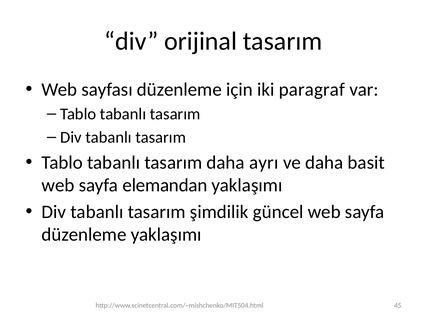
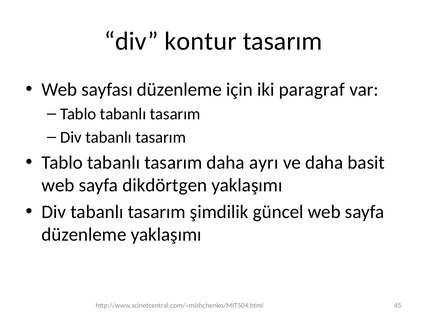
orijinal: orijinal -> kontur (200, 41)
elemandan: elemandan -> dikdörtgen (165, 185)
